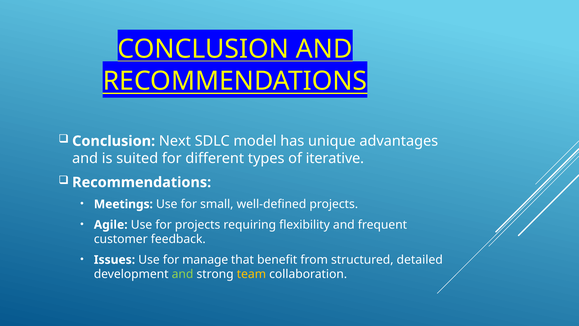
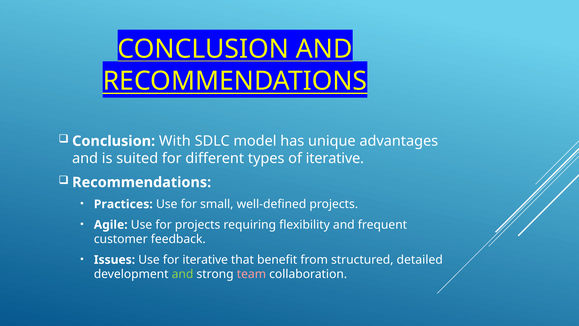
Next: Next -> With (175, 141)
Meetings: Meetings -> Practices (123, 204)
for manage: manage -> iterative (205, 260)
team colour: yellow -> pink (251, 274)
